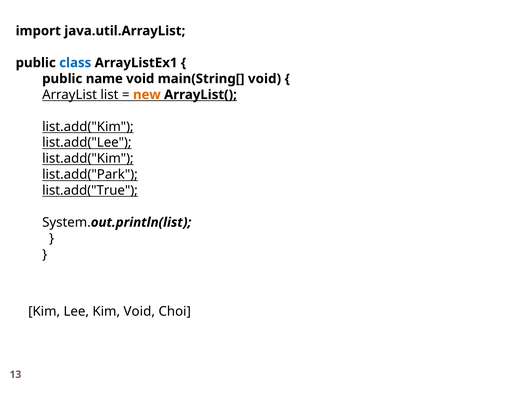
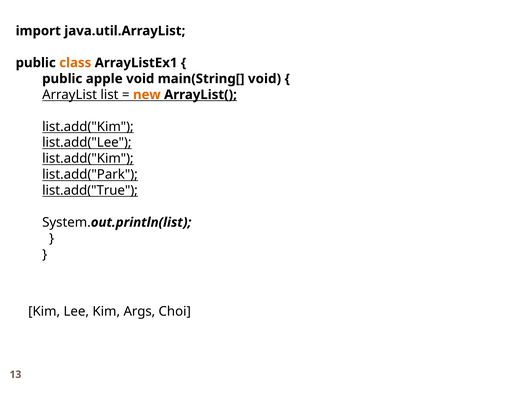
class colour: blue -> orange (75, 63)
name: name -> apple (104, 79)
Kim Void: Void -> Args (139, 311)
